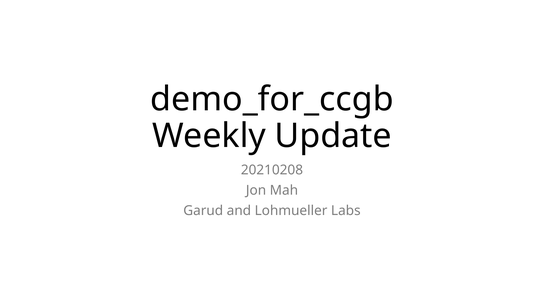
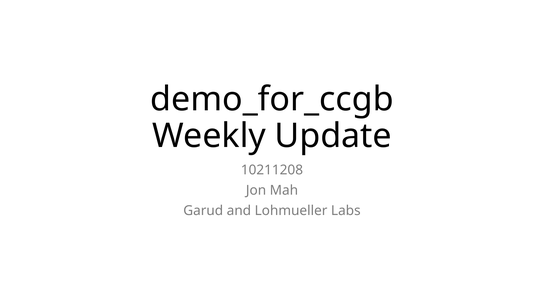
20210208: 20210208 -> 10211208 (272, 170)
